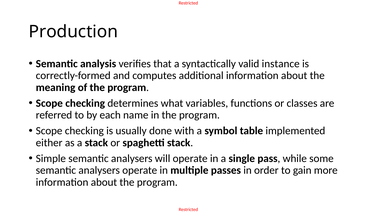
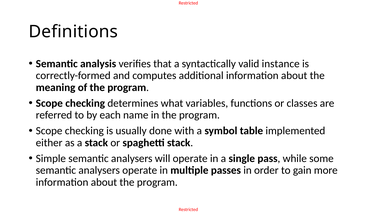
Production: Production -> Definitions (73, 32)
